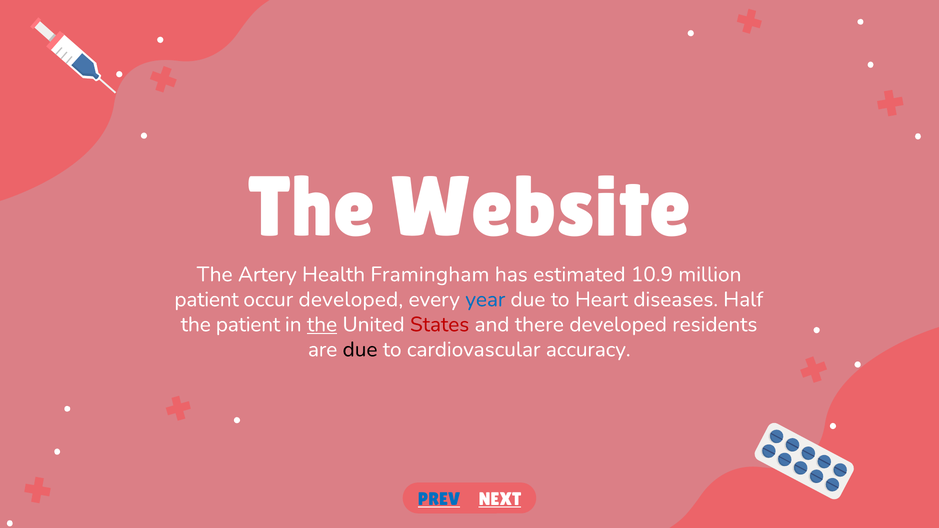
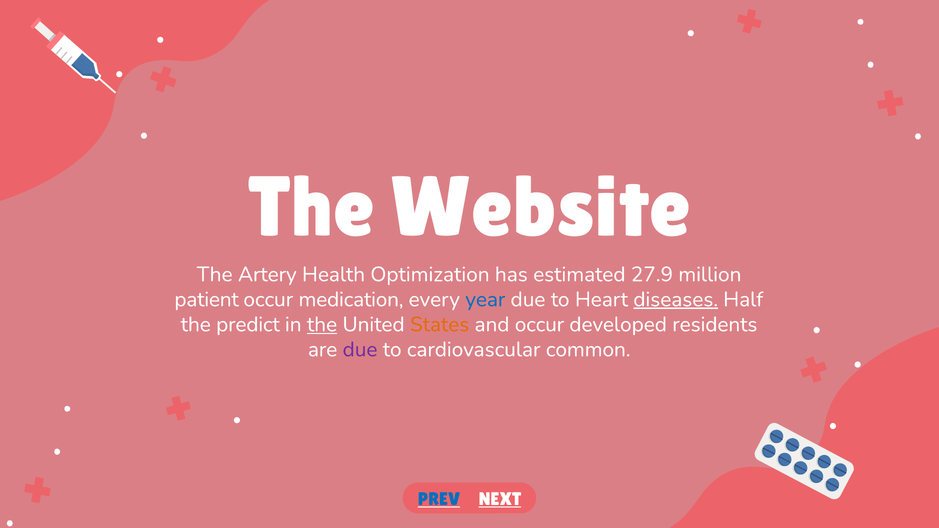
Framingham: Framingham -> Optimization (430, 274)
10.9: 10.9 -> 27.9 (652, 274)
occur developed: developed -> medication (351, 300)
diseases underline: none -> present (676, 300)
the patient: patient -> predict (248, 325)
States colour: red -> orange (440, 325)
and there: there -> occur (539, 325)
due colour: black -> purple (360, 350)
accuracy: accuracy -> common (588, 350)
